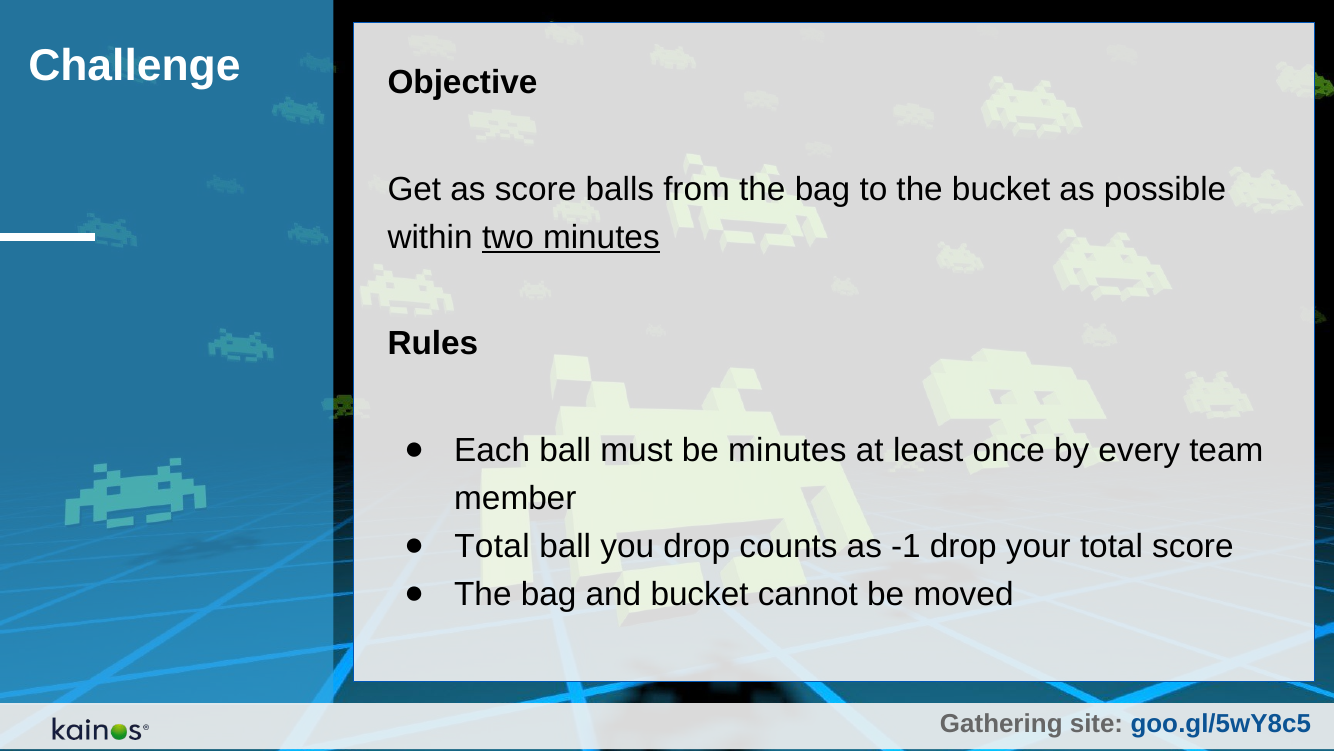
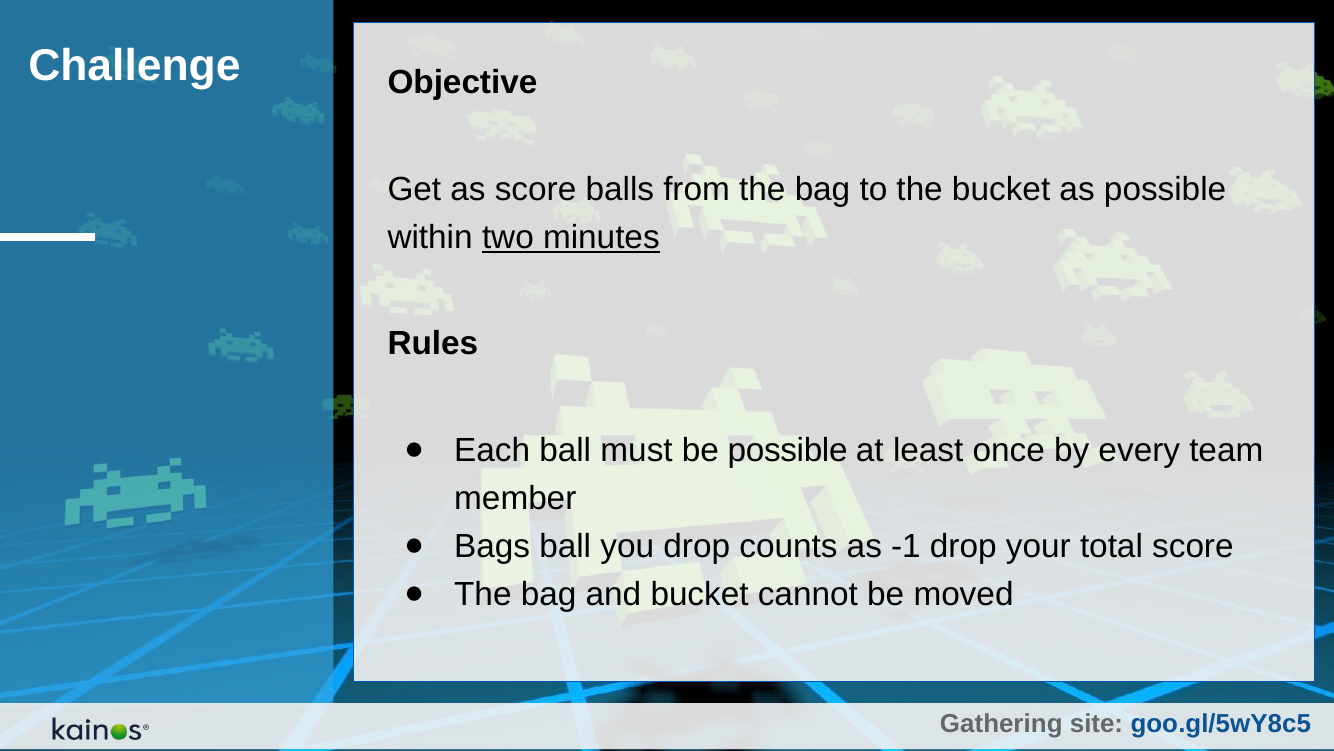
be minutes: minutes -> possible (788, 450)
Total: Total -> Bags (492, 546)
